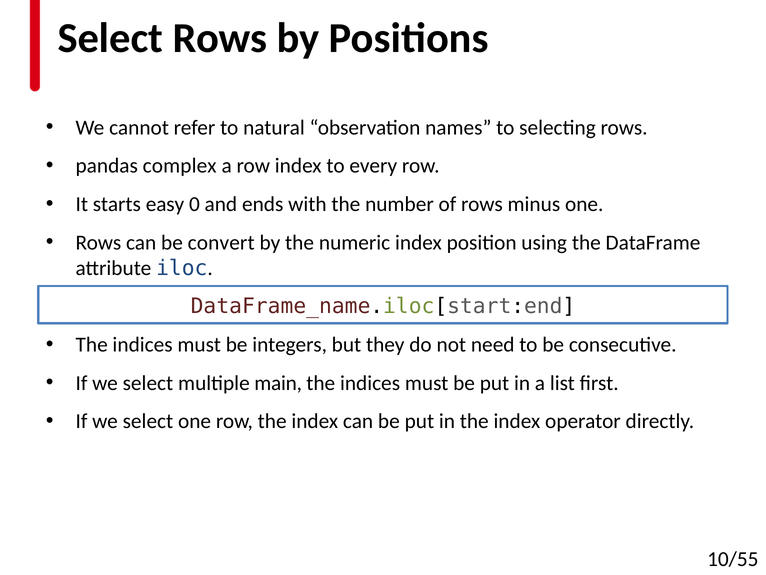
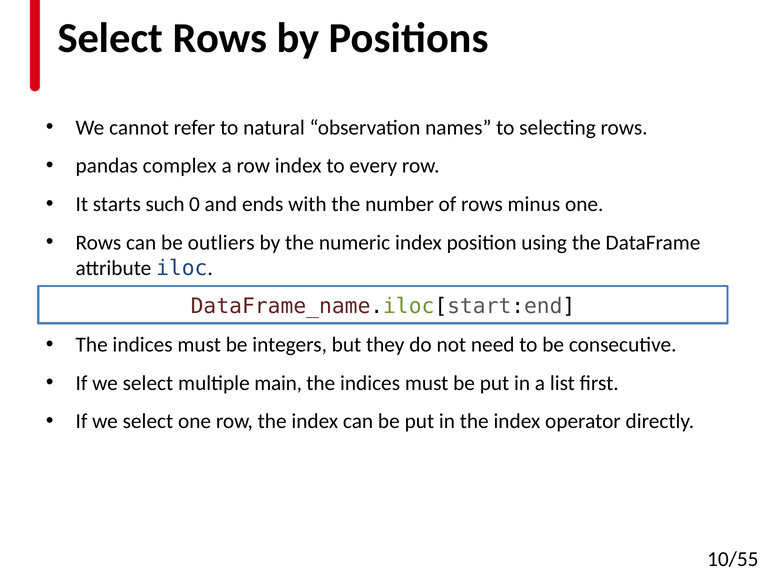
easy: easy -> such (165, 204)
convert: convert -> outliers (221, 242)
